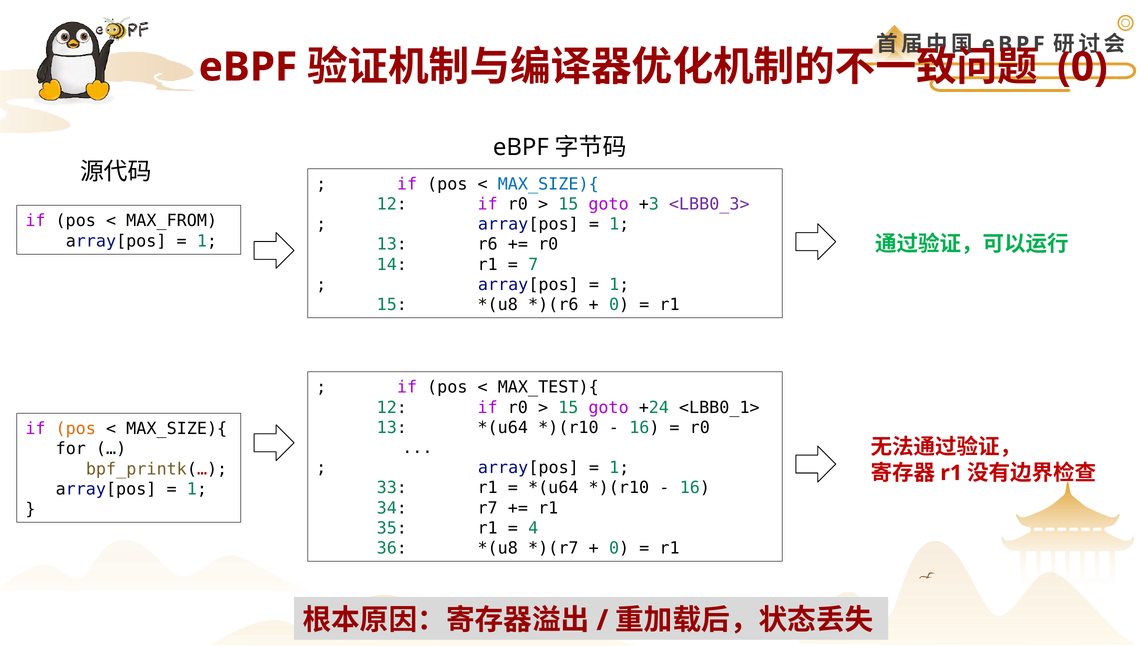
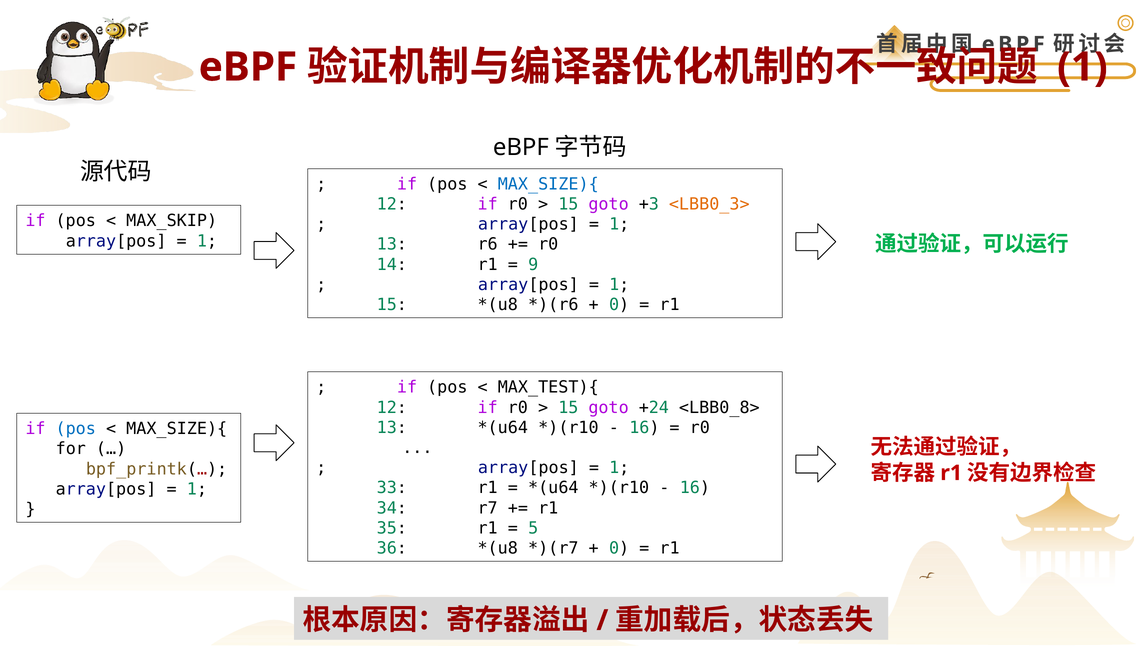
0: 0 -> 1 (1082, 67)
<LBB0_3> colour: purple -> orange (709, 204)
MAX_FROM: MAX_FROM -> MAX_SKIP (172, 221)
7: 7 -> 9 (533, 264)
<LBB0_1>: <LBB0_1> -> <LBB0_8> (719, 407)
pos colour: orange -> blue (76, 429)
4: 4 -> 5 (533, 528)
